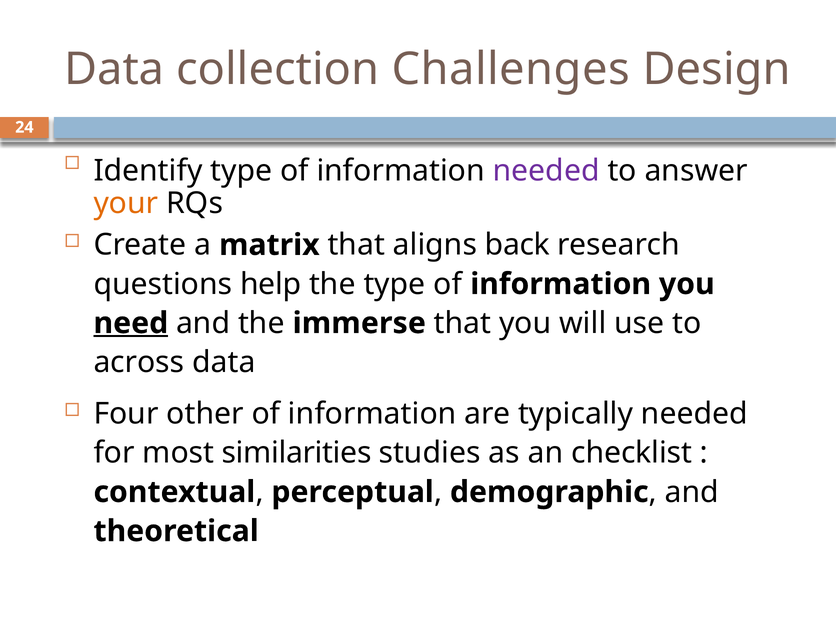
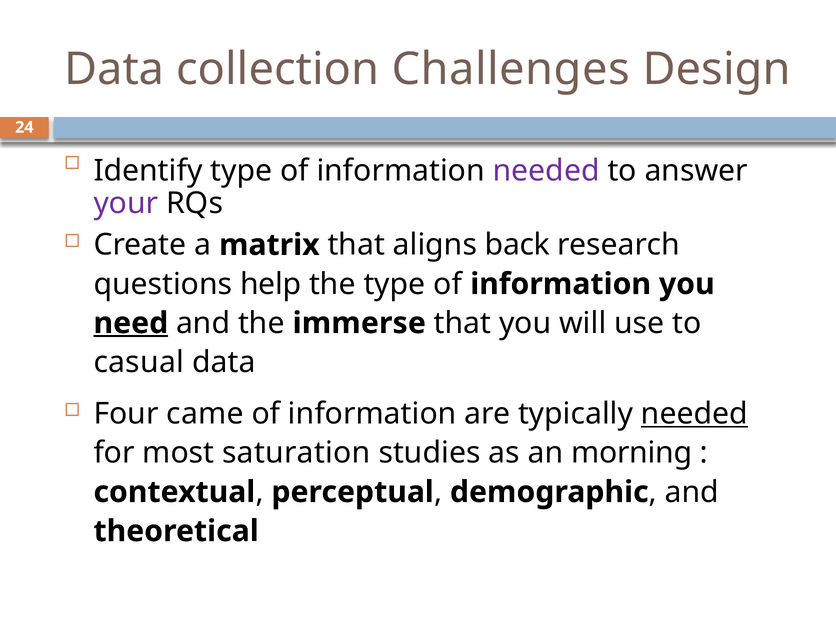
your colour: orange -> purple (126, 203)
across: across -> casual (139, 362)
other: other -> came (205, 414)
needed underline: none -> present (694, 414)
similarities: similarities -> saturation (296, 453)
checklist: checklist -> morning (632, 453)
